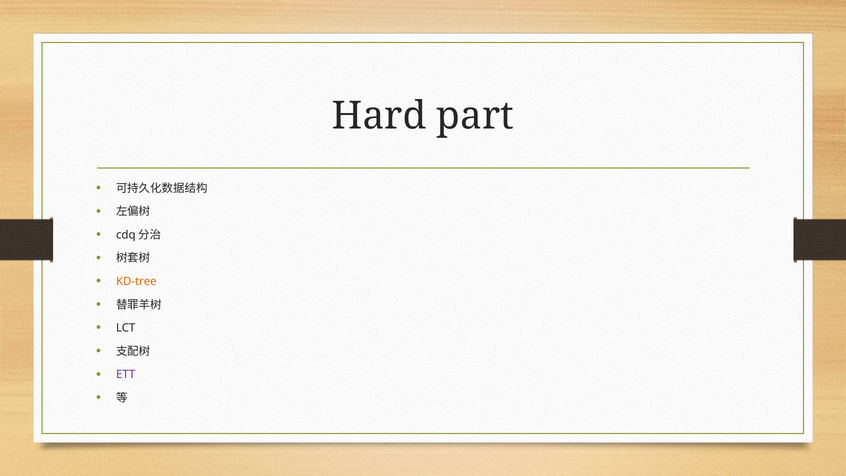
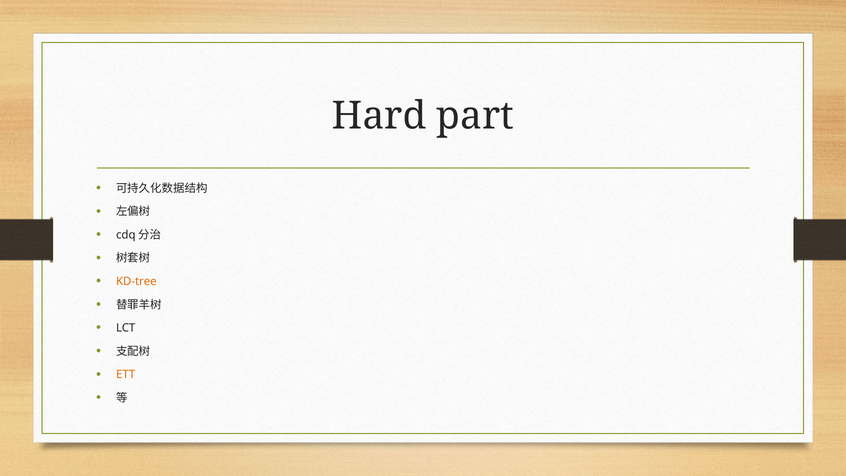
ETT colour: purple -> orange (126, 375)
